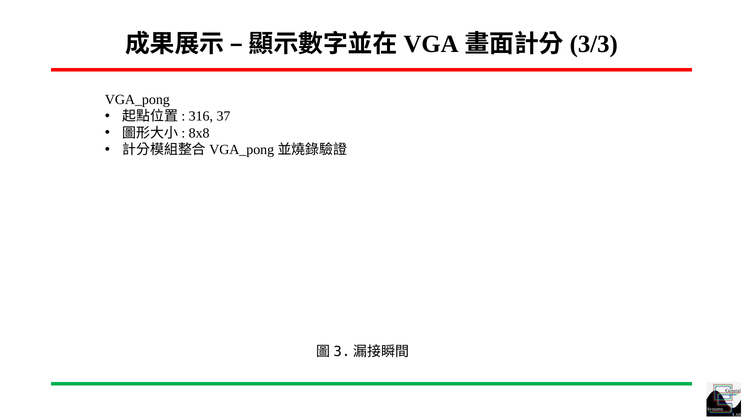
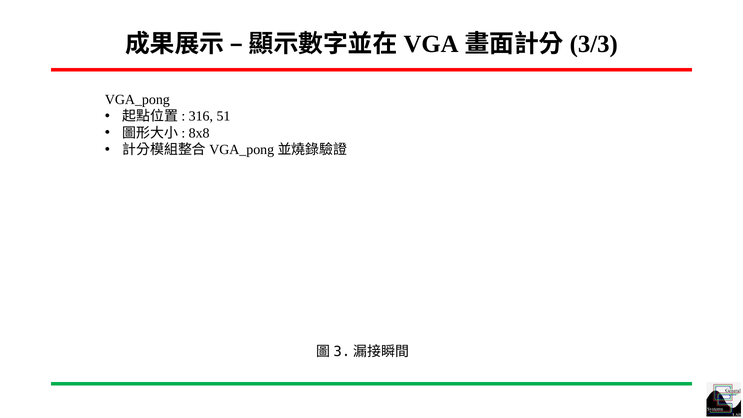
37: 37 -> 51 (223, 116)
